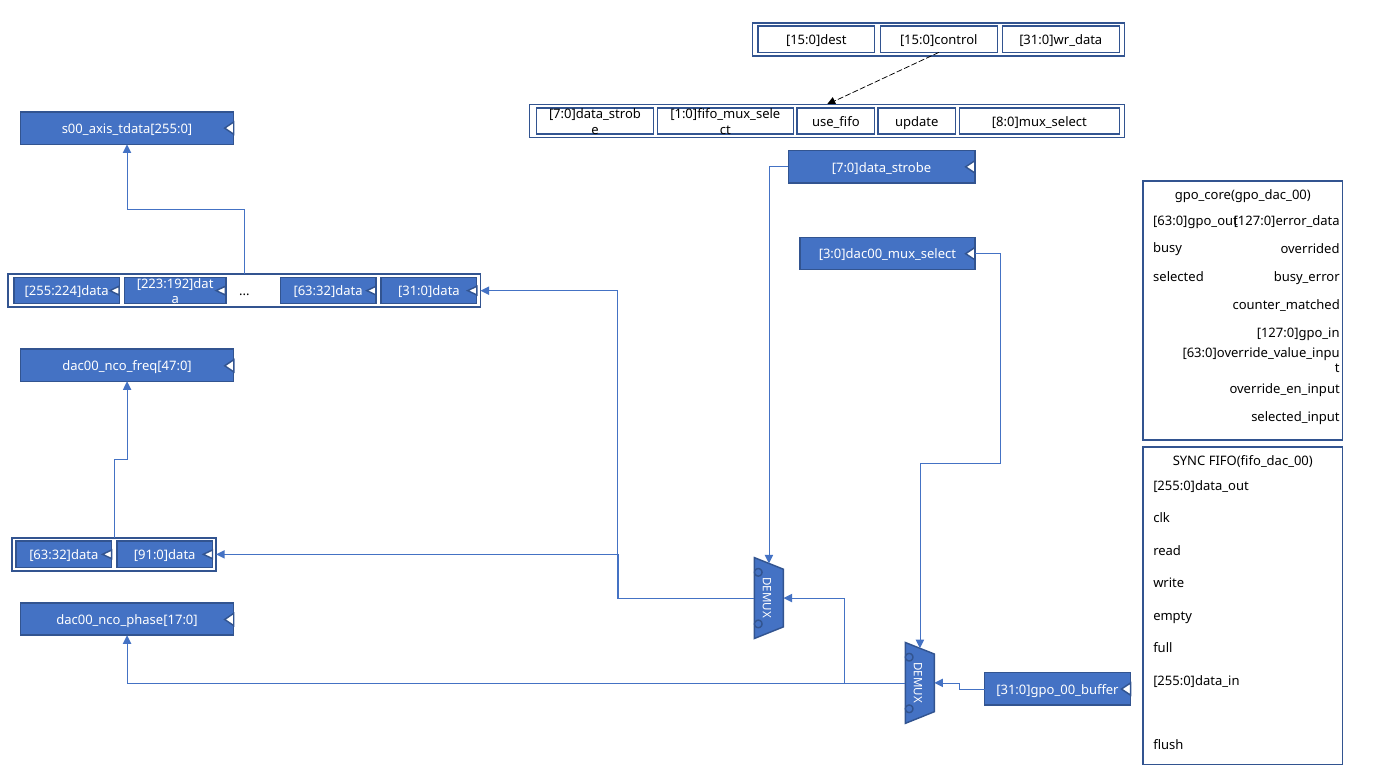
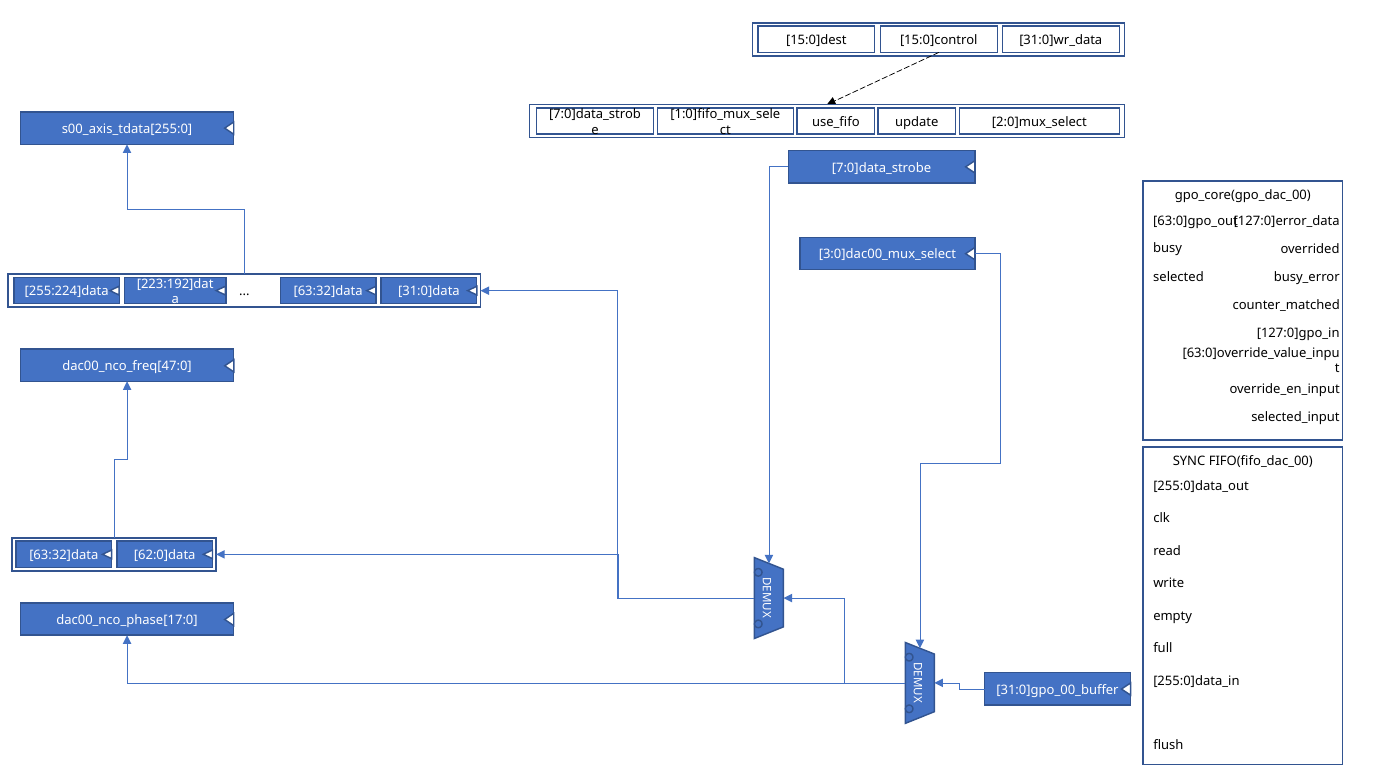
8:0]mux_select: 8:0]mux_select -> 2:0]mux_select (1039, 122)
91:0]data: 91:0]data -> 62:0]data (165, 555)
